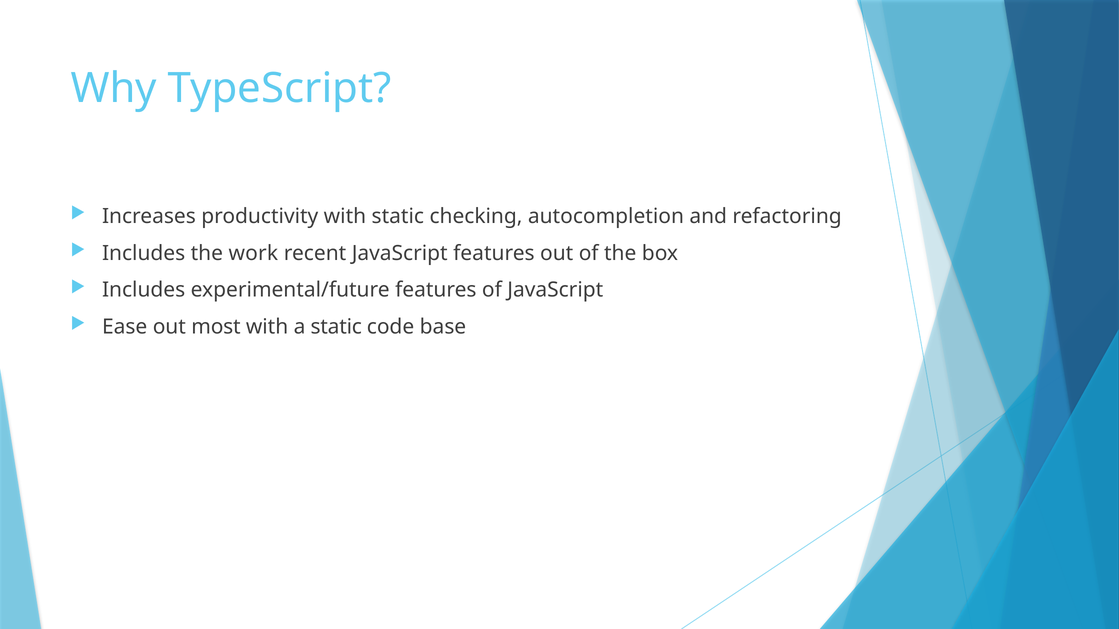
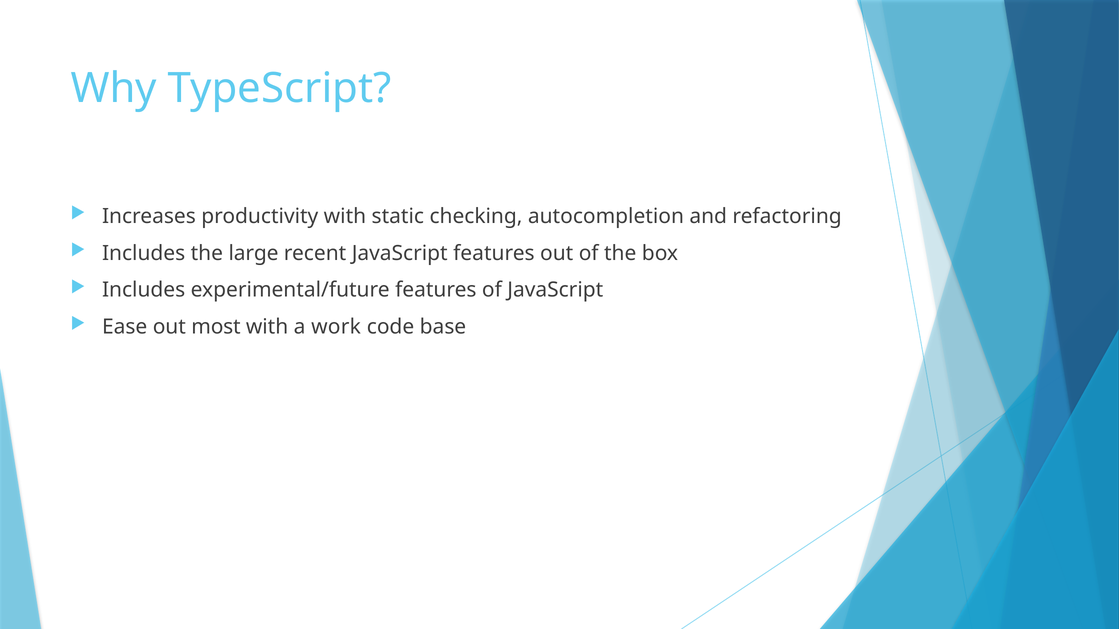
work: work -> large (253, 253)
a static: static -> work (336, 327)
